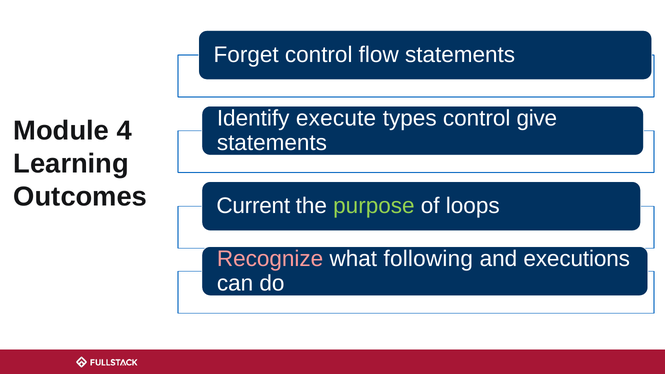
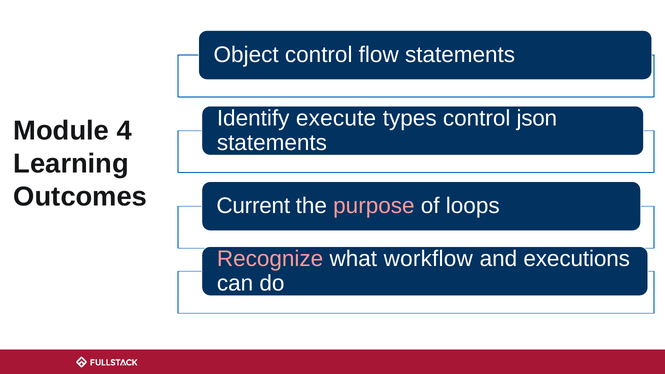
Forget: Forget -> Object (246, 55)
give: give -> json (537, 118)
purpose colour: light green -> pink (374, 206)
following: following -> workflow (428, 259)
